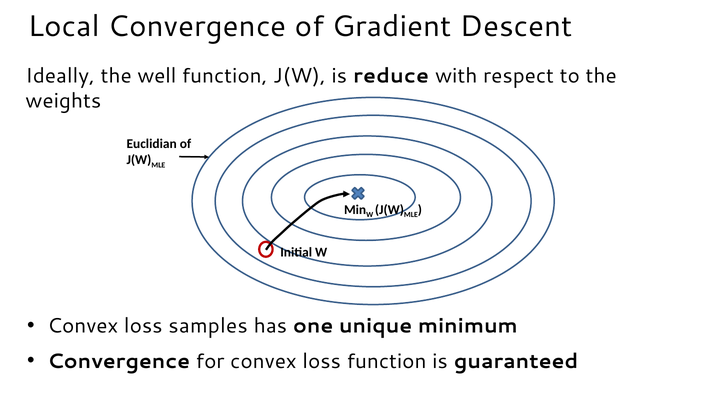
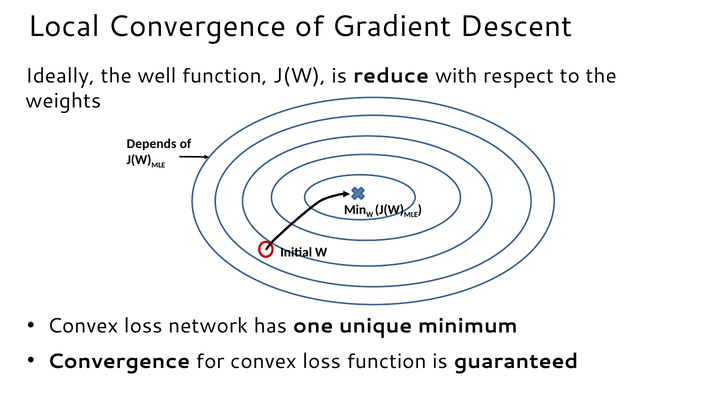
Euclidian: Euclidian -> Depends (152, 144)
samples: samples -> network (208, 326)
